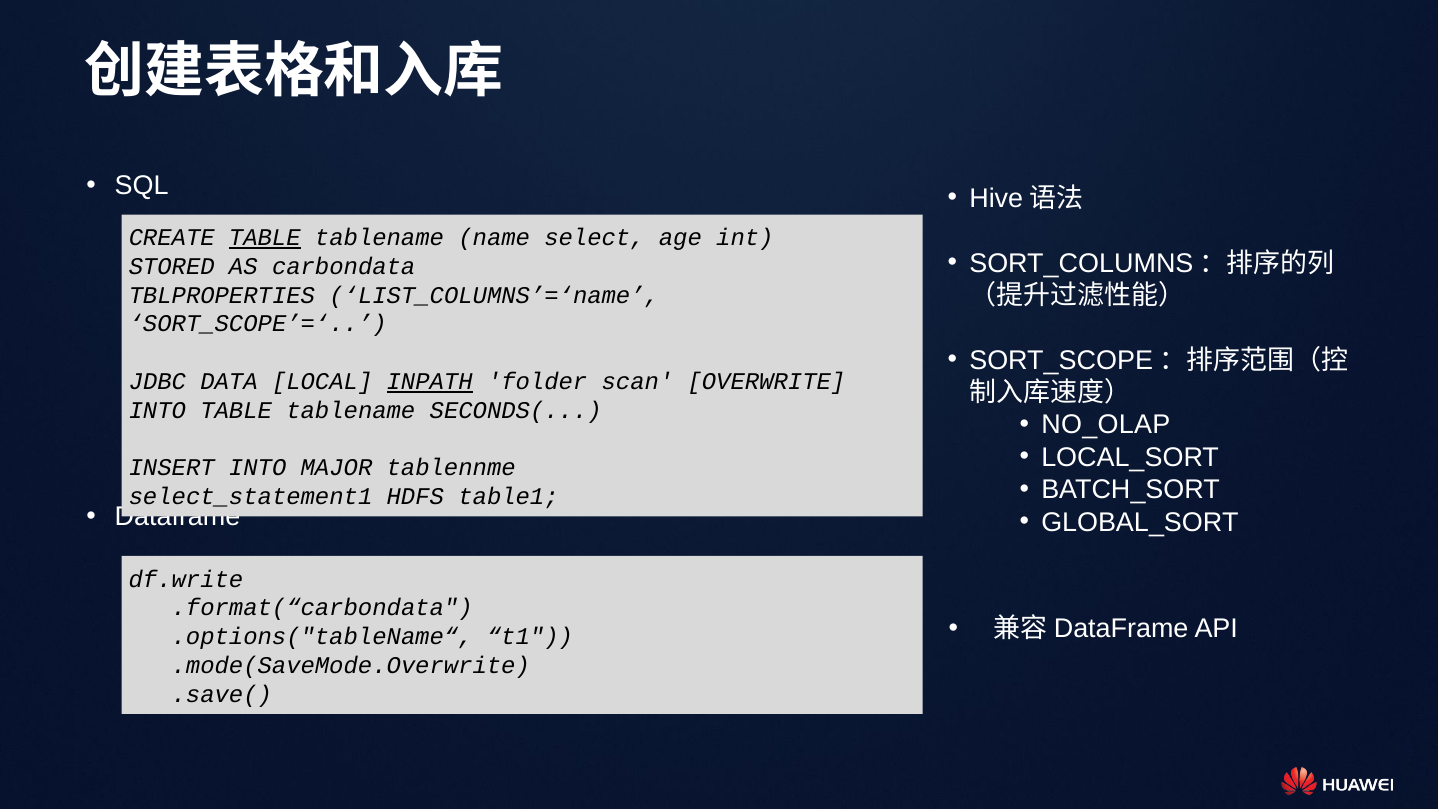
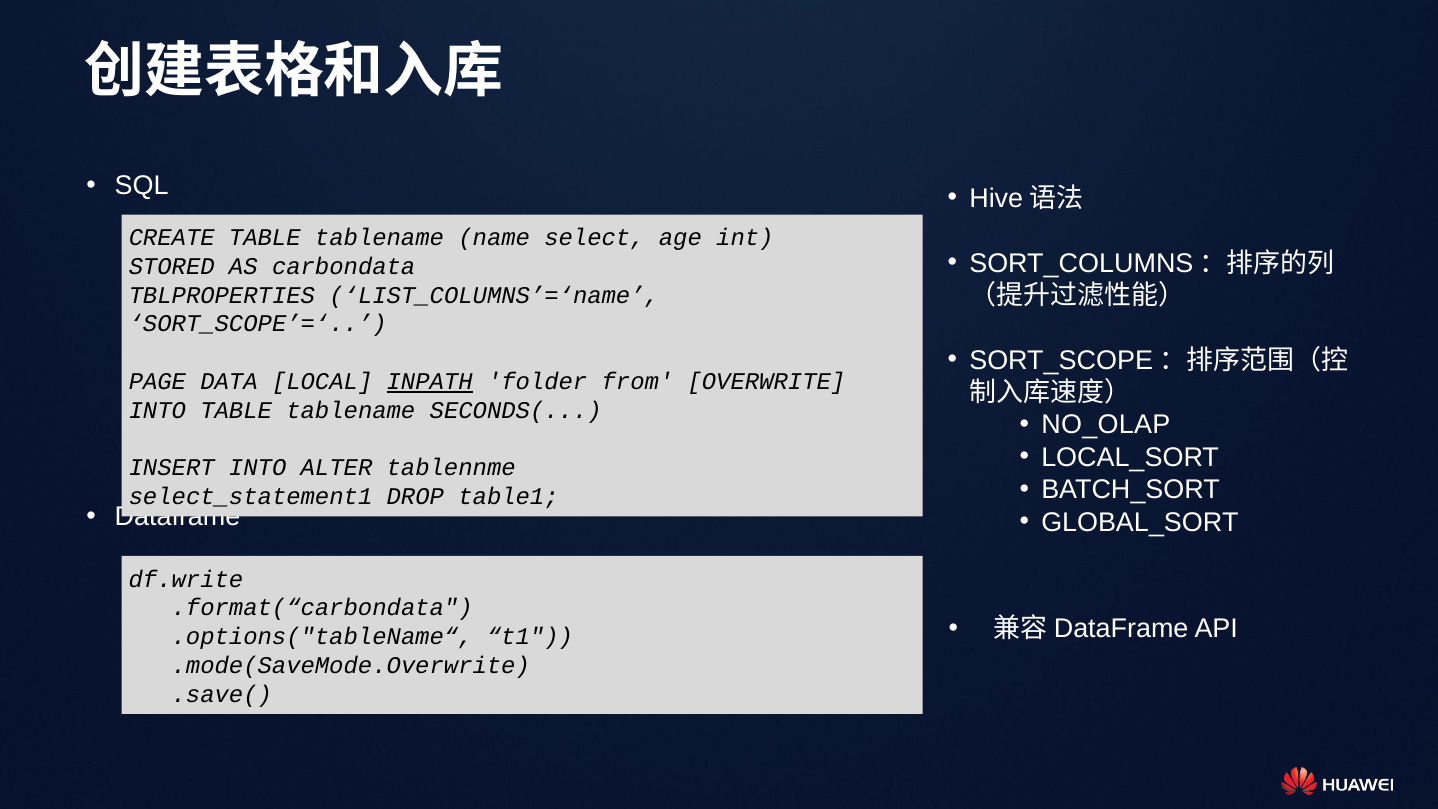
TABLE underline: present -> none (265, 238)
JDBC: JDBC -> PAGE (157, 381)
scan: scan -> from (637, 381)
MAJOR: MAJOR -> ALTER (337, 468)
HDFS: HDFS -> DROP (415, 496)
